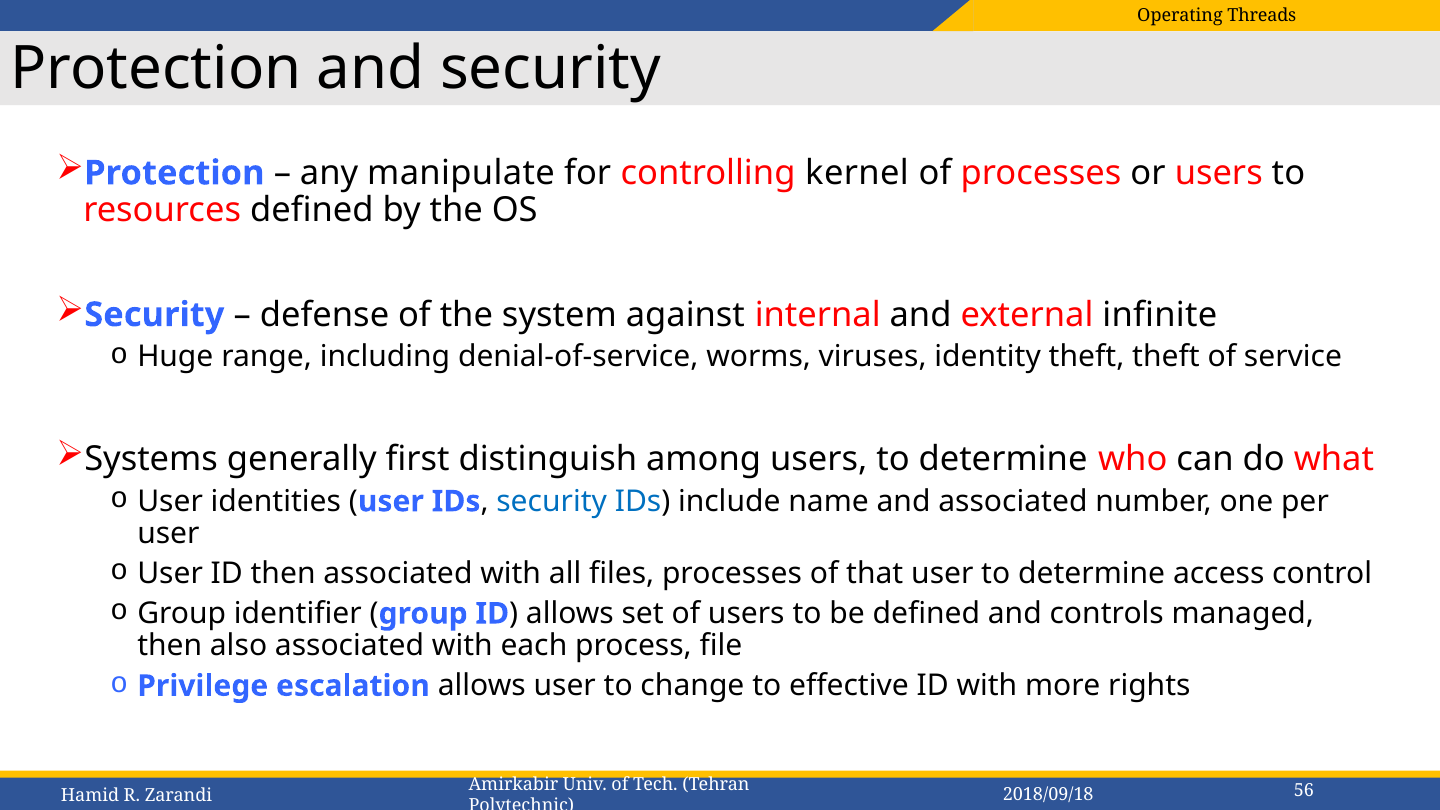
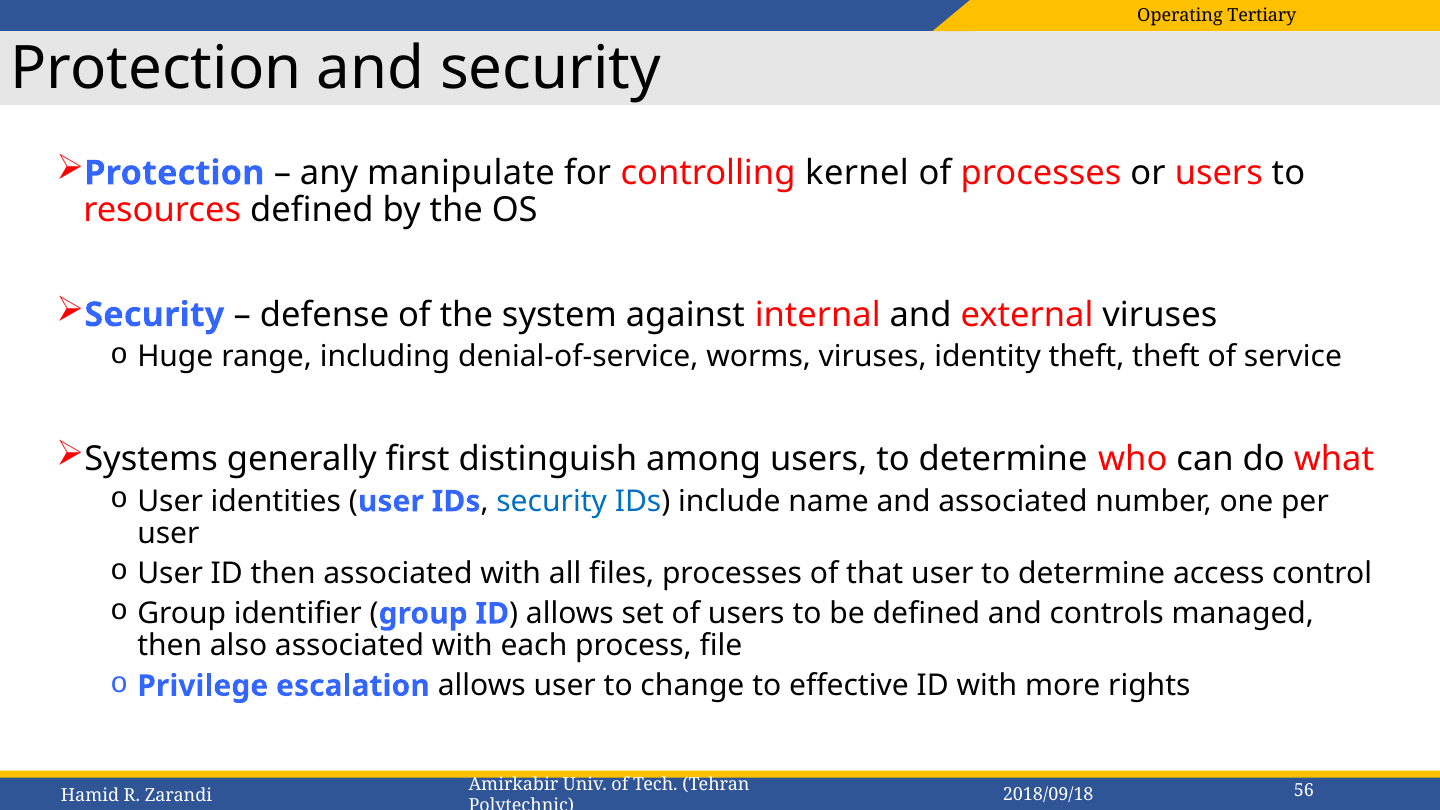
Threads: Threads -> Tertiary (1262, 15)
external infinite: infinite -> viruses (1160, 315)
